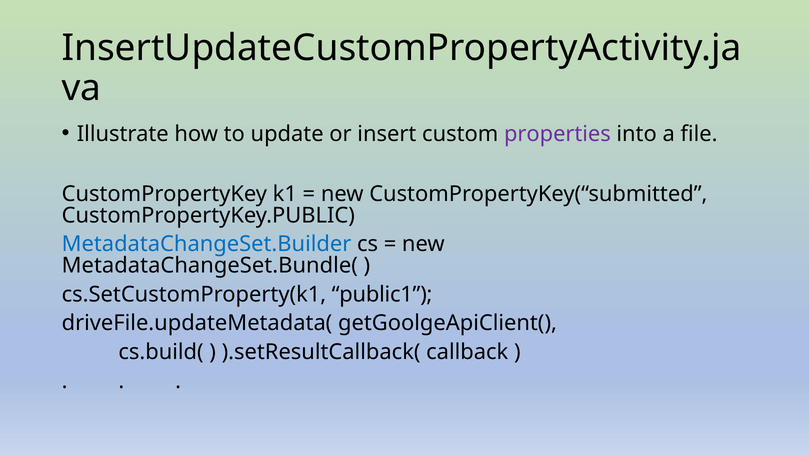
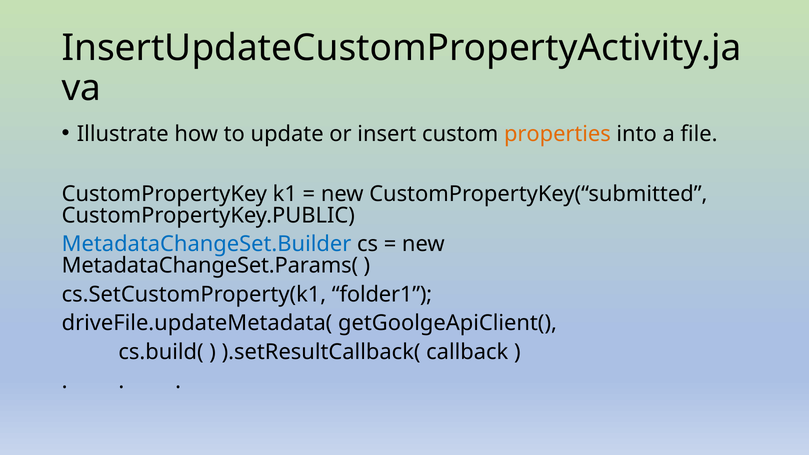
properties colour: purple -> orange (557, 134)
MetadataChangeSet.Bundle(: MetadataChangeSet.Bundle( -> MetadataChangeSet.Params( (210, 265)
public1: public1 -> folder1 (382, 294)
